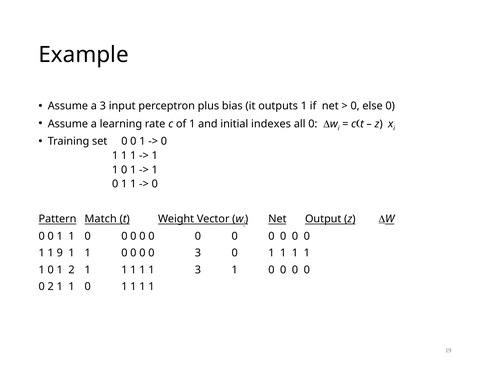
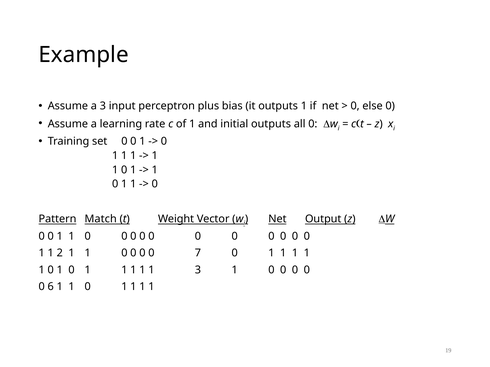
initial indexes: indexes -> outputs (271, 124)
9: 9 -> 2 (60, 253)
0 3: 3 -> 7 (198, 253)
0 1 2: 2 -> 0 (72, 270)
0 2: 2 -> 6 (51, 287)
